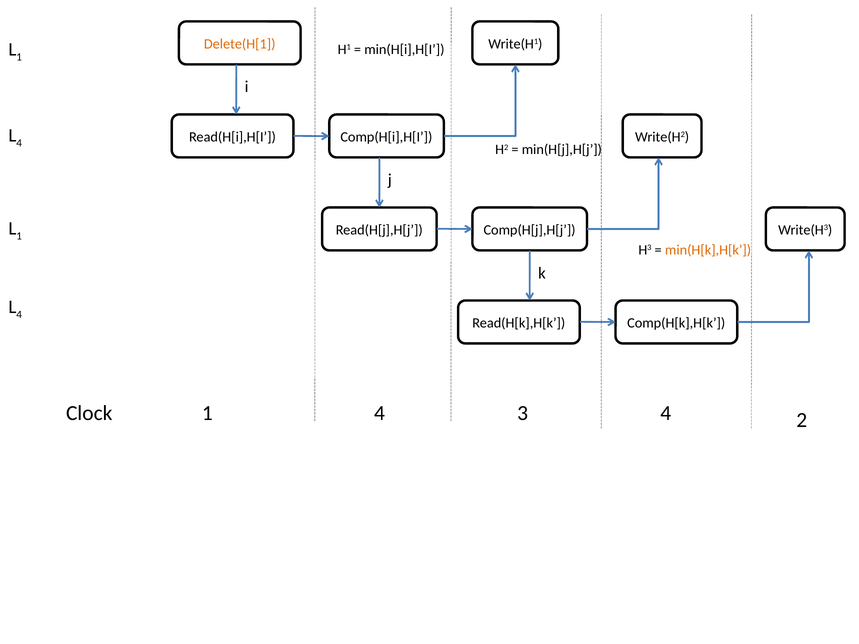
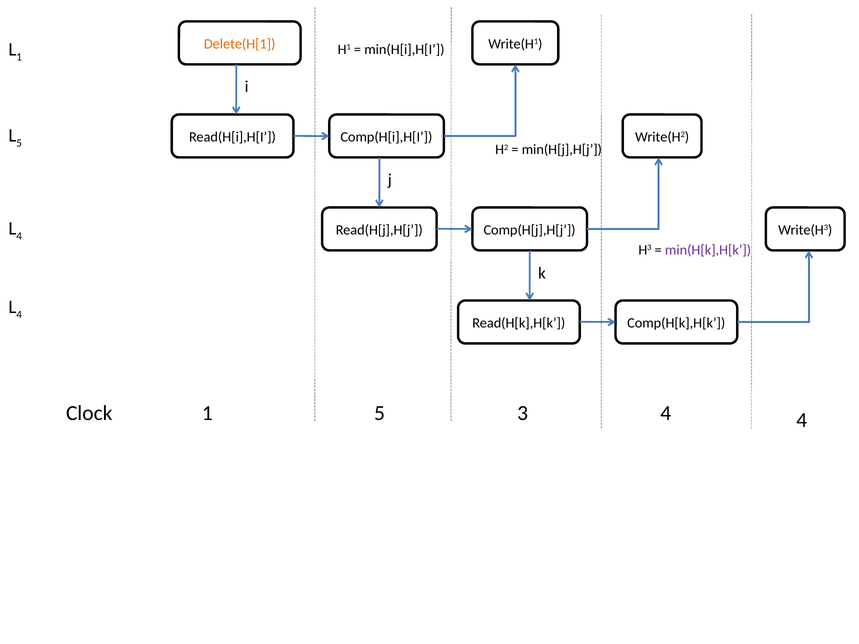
4: 4 -> 5 (19, 143)
1: 1 -> 4 (19, 236)
min(H[k],H[k colour: orange -> purple (708, 250)
1 4: 4 -> 5 (379, 413)
4 2: 2 -> 4 (802, 421)
